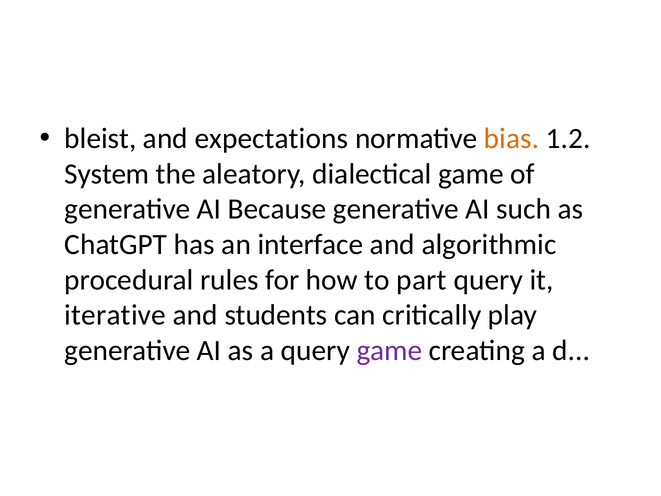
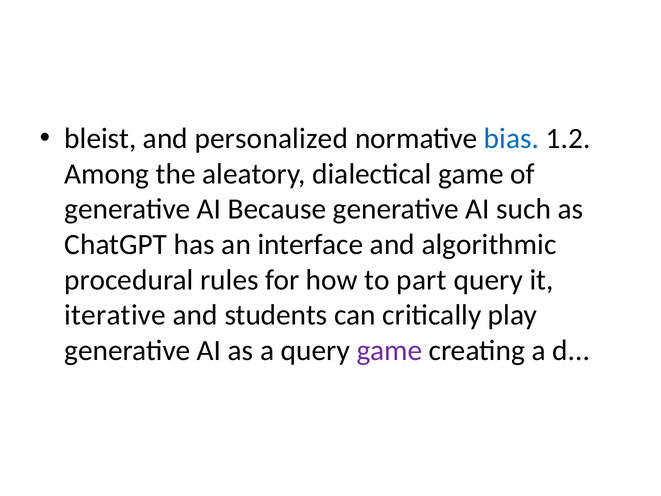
expectations: expectations -> personalized (271, 139)
bias colour: orange -> blue (512, 139)
System: System -> Among (107, 174)
